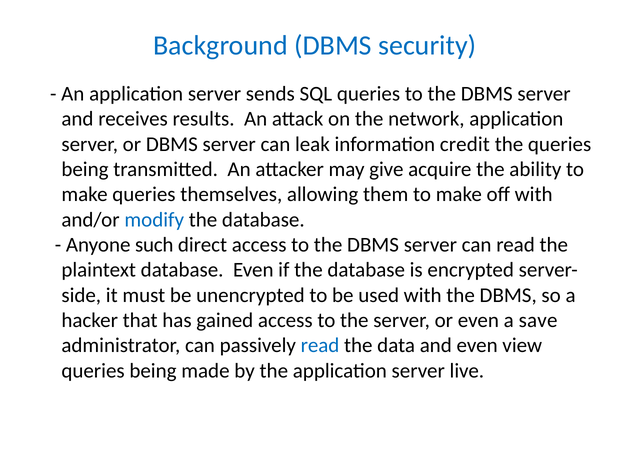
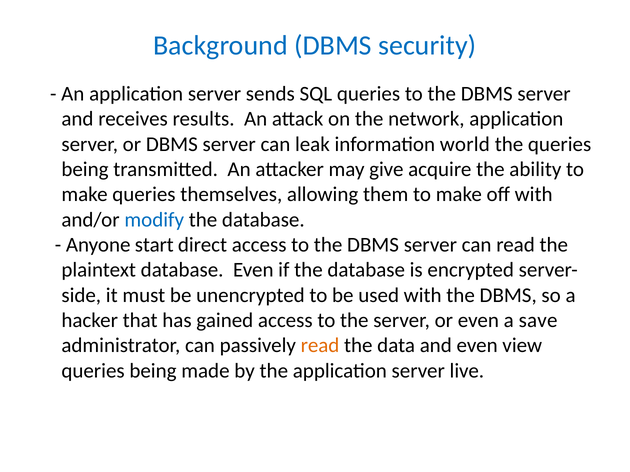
credit: credit -> world (465, 144)
such: such -> start (154, 245)
read colour: blue -> orange (320, 346)
